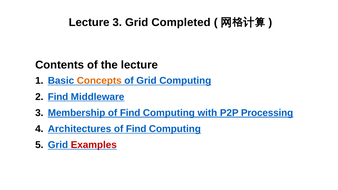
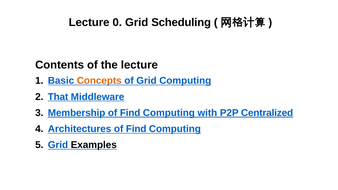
Lecture 3: 3 -> 0 (117, 22)
Completed: Completed -> Scheduling (181, 22)
Find: Find -> That (58, 97)
Processing: Processing -> Centralized (267, 113)
Examples colour: red -> black (94, 145)
